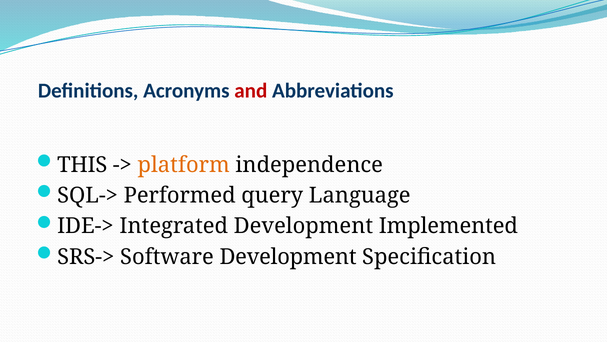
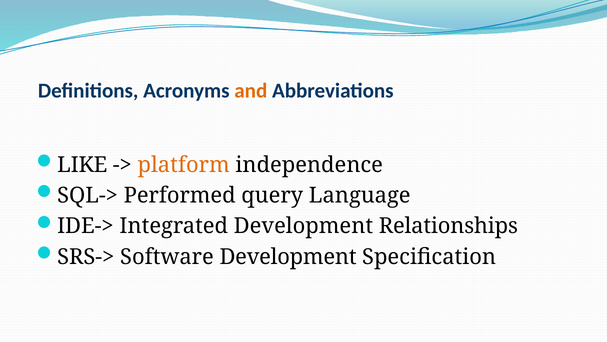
and colour: red -> orange (251, 90)
THIS: THIS -> LIKE (82, 164)
Implemented: Implemented -> Relationships (448, 226)
